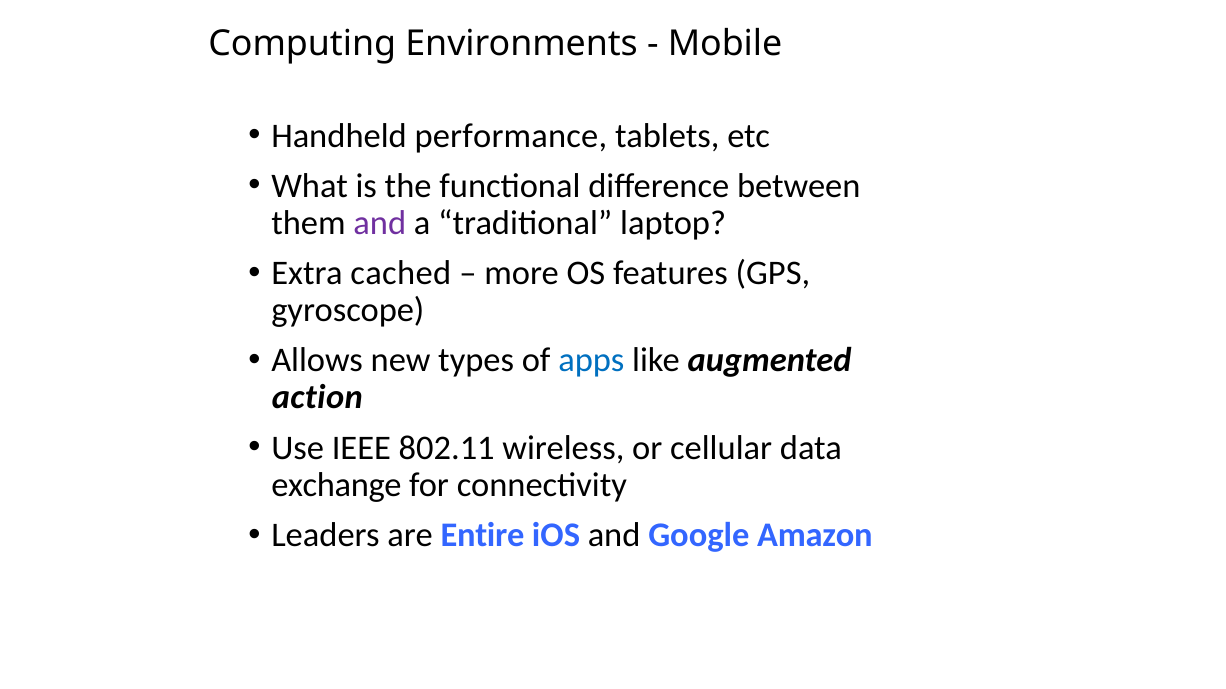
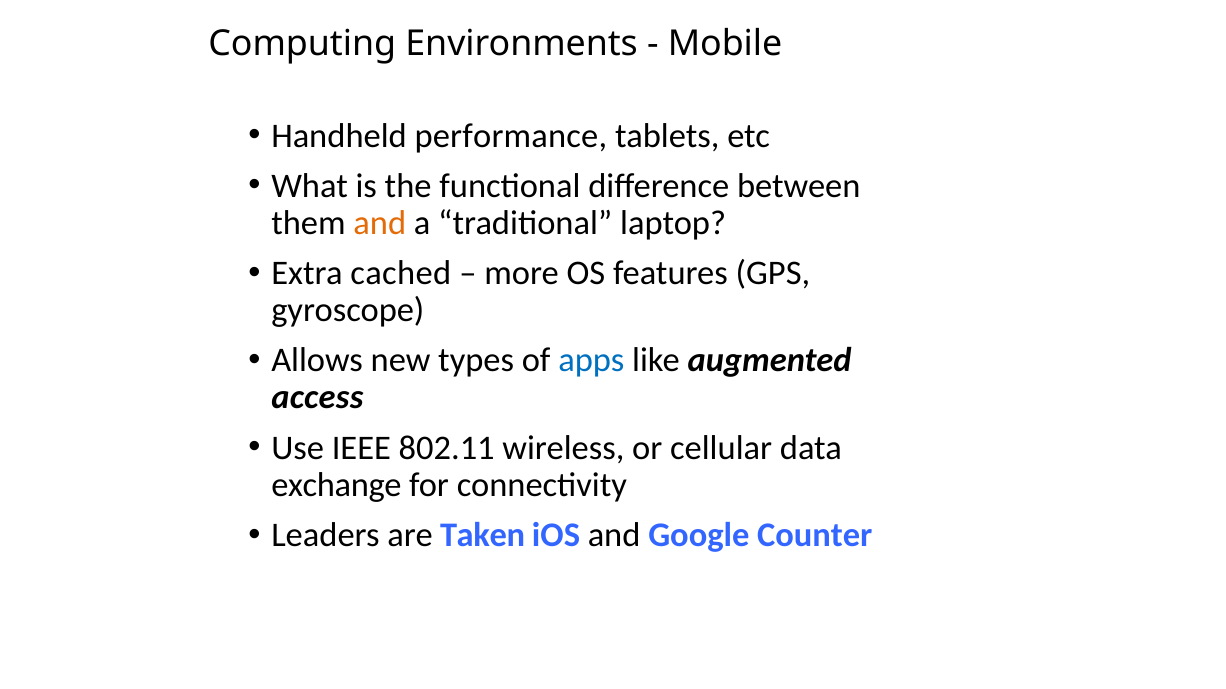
and colour: purple -> orange (380, 223)
action: action -> access (317, 398)
Entire: Entire -> Taken (483, 535)
Amazon: Amazon -> Counter (815, 535)
